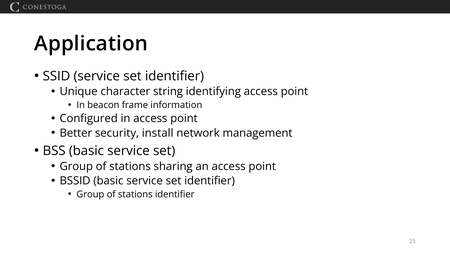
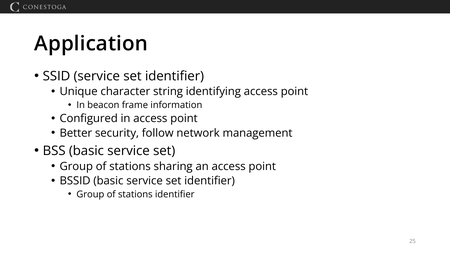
install: install -> follow (158, 133)
